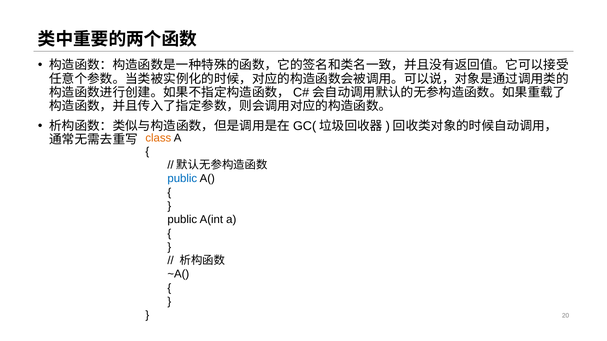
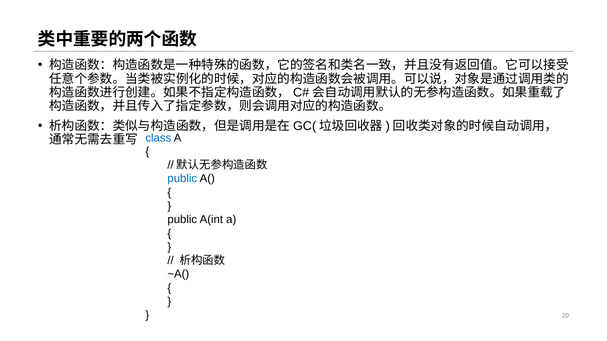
class colour: orange -> blue (158, 138)
